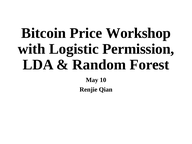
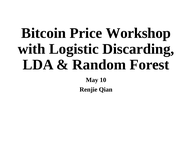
Permission: Permission -> Discarding (138, 49)
